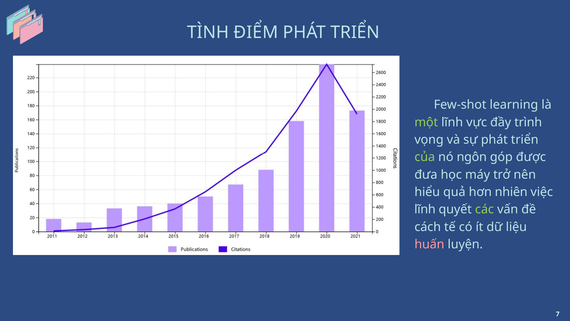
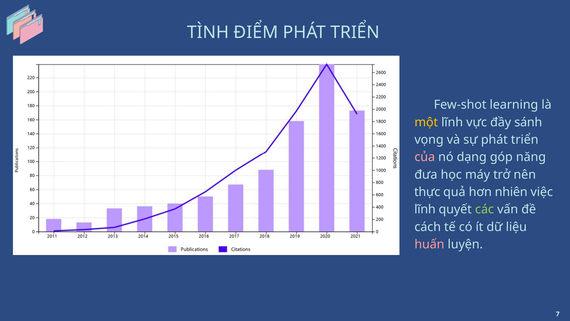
một colour: light green -> yellow (426, 122)
trình: trình -> sánh (528, 122)
của colour: light green -> pink (425, 157)
ngôn: ngôn -> dạng (472, 157)
được: được -> năng (531, 157)
hiểu: hiểu -> thực (427, 192)
